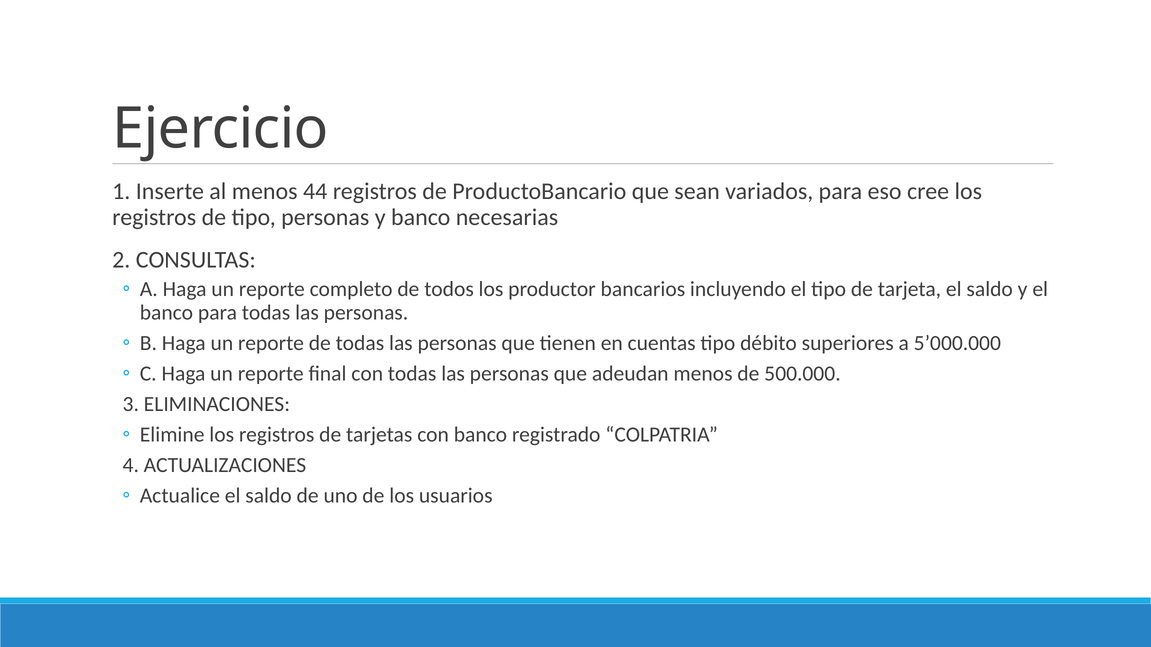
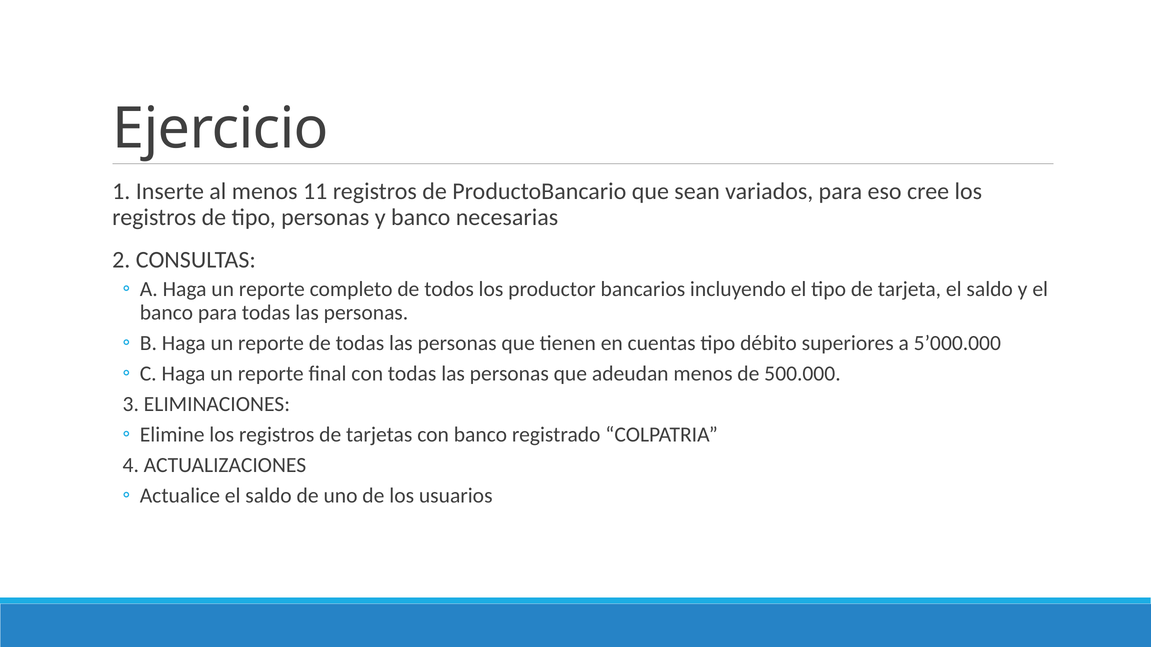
44: 44 -> 11 (315, 191)
